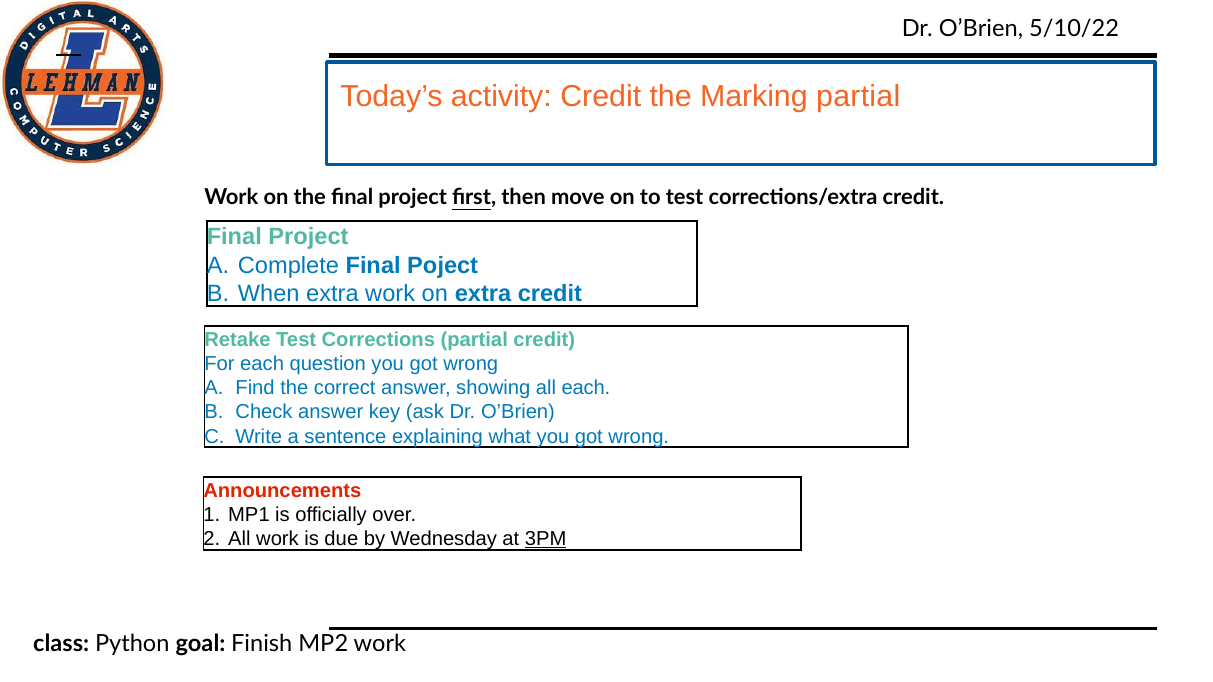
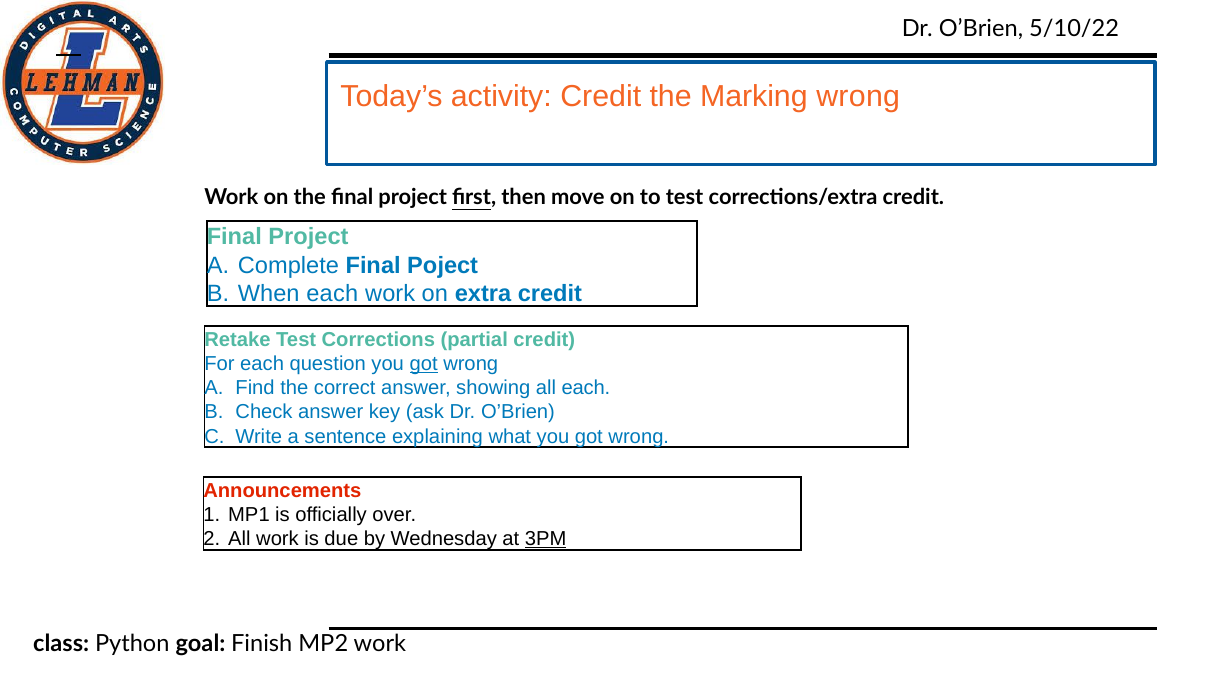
Marking partial: partial -> wrong (858, 96)
When extra: extra -> each (332, 294)
got underline: none -> present (424, 364)
